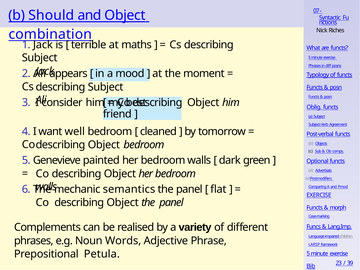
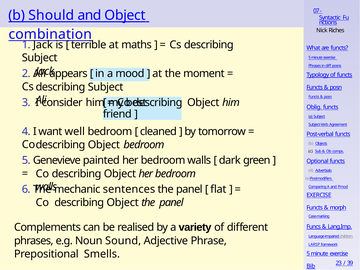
semantics: semantics -> sentences (129, 189)
Words: Words -> Sound (123, 241)
Petula: Petula -> Smells (102, 254)
